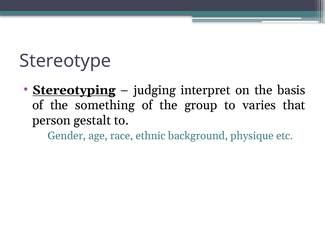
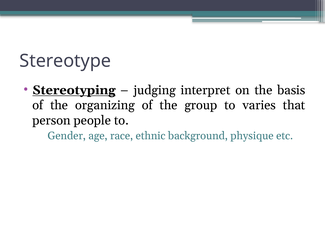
something: something -> organizing (105, 105)
gestalt: gestalt -> people (92, 120)
